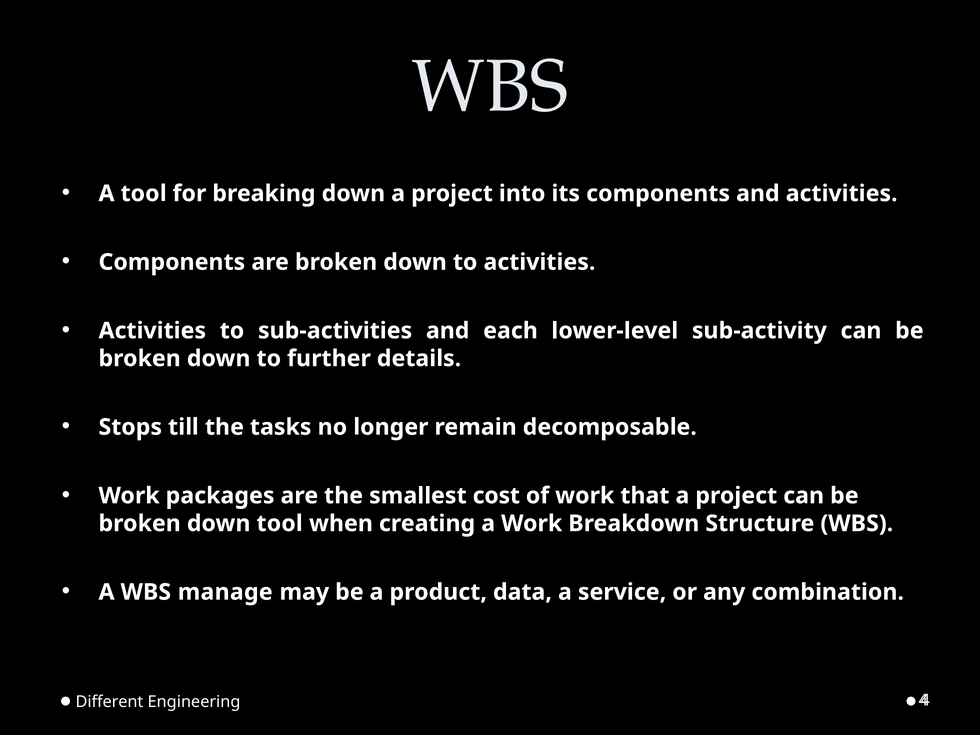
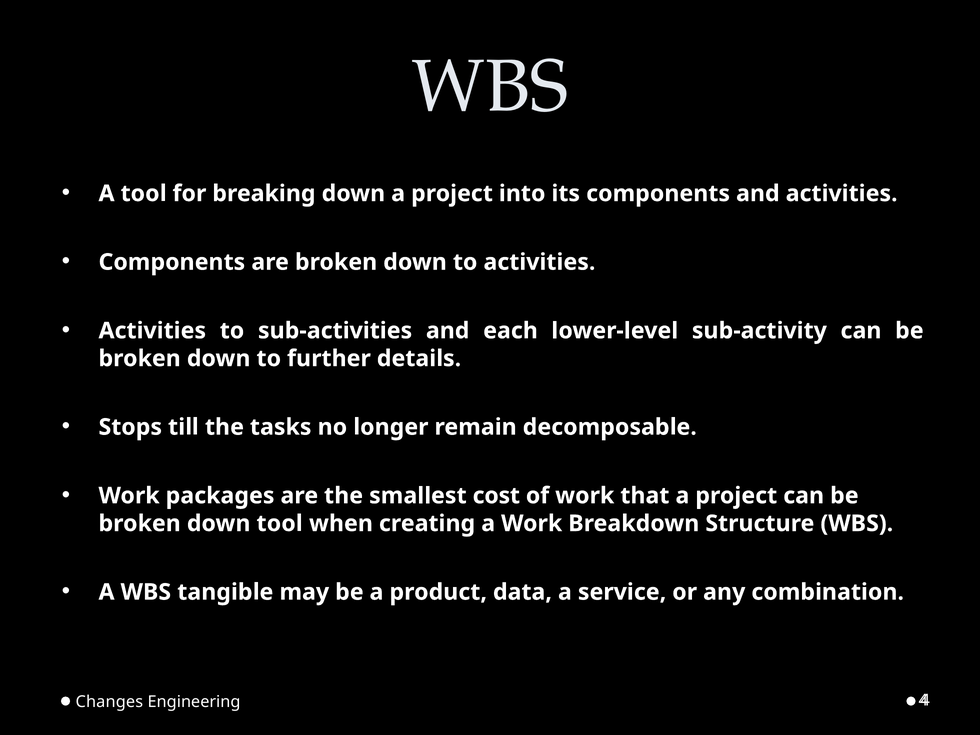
manage: manage -> tangible (225, 592)
Different: Different -> Changes (109, 702)
